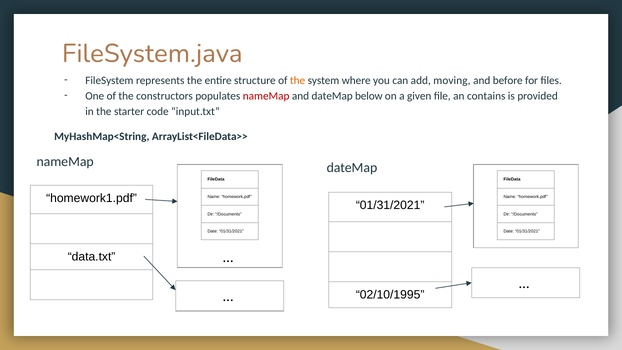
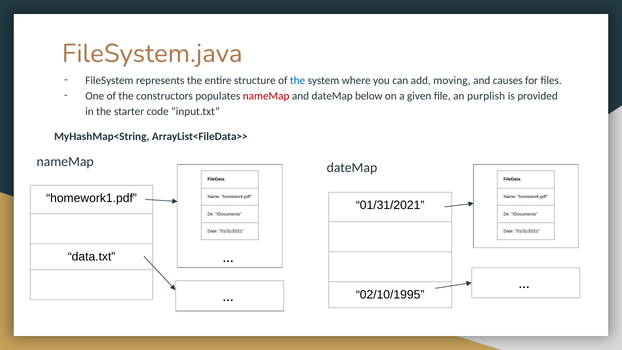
the colour: orange -> blue (298, 80)
before: before -> causes (508, 80)
contains: contains -> purplish (486, 96)
